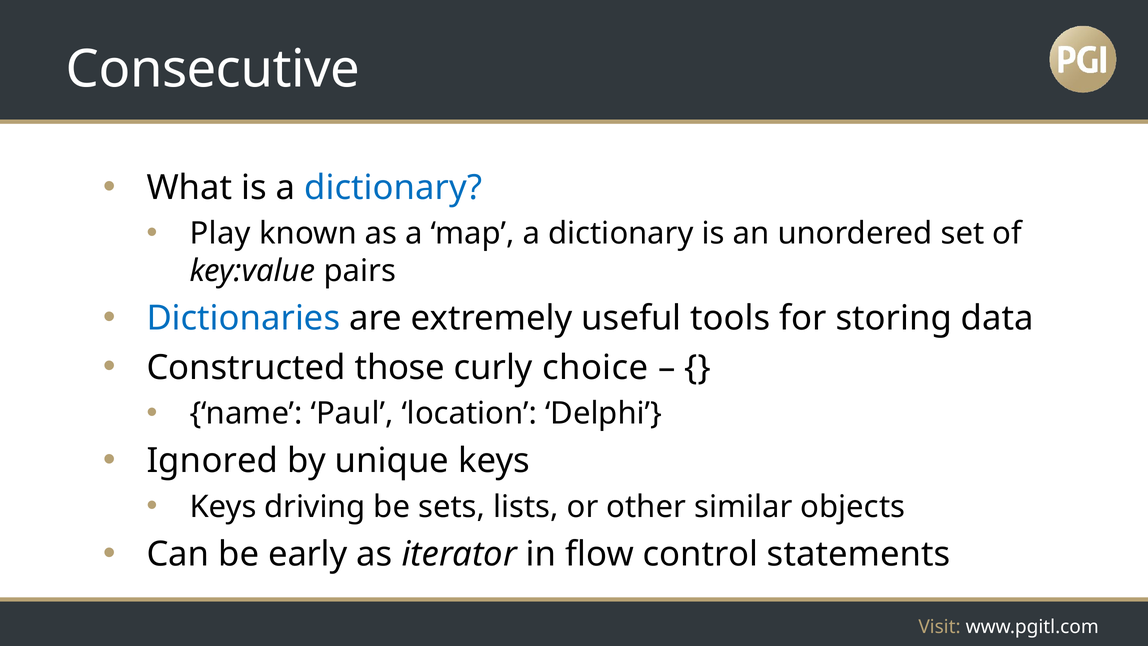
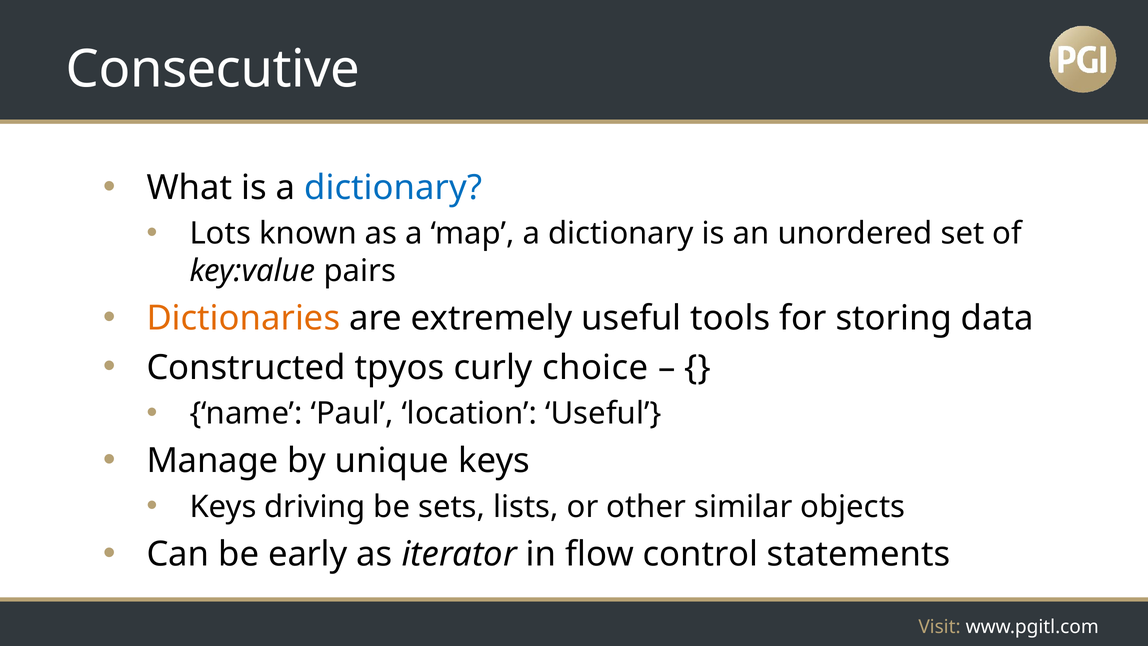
Play: Play -> Lots (220, 234)
Dictionaries colour: blue -> orange (243, 318)
those: those -> tpyos (400, 368)
location Delphi: Delphi -> Useful (603, 413)
Ignored: Ignored -> Manage (213, 461)
